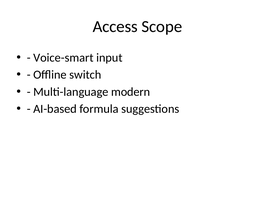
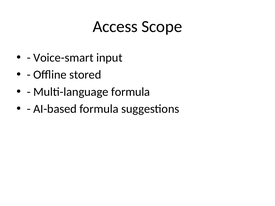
switch: switch -> stored (85, 75)
Multi-language modern: modern -> formula (131, 92)
